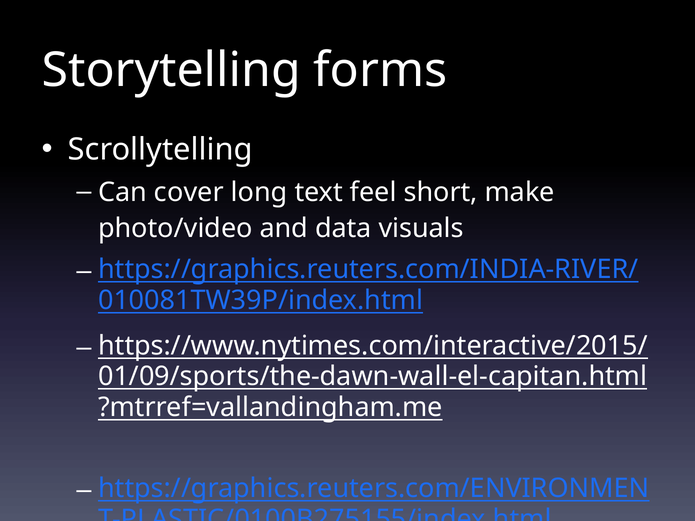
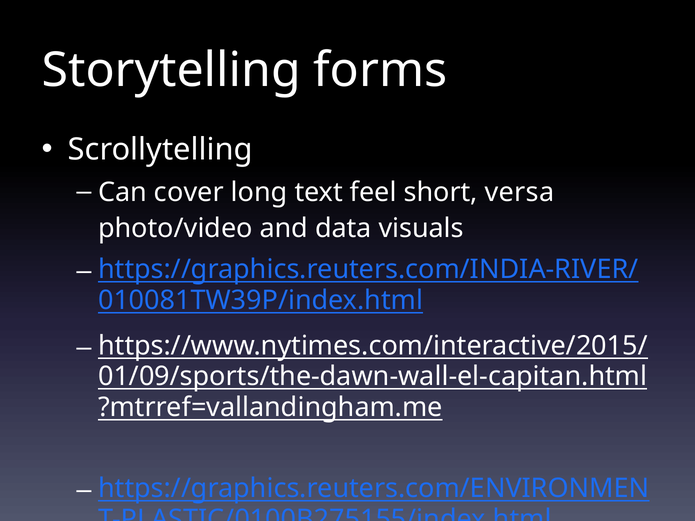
make: make -> versa (520, 193)
